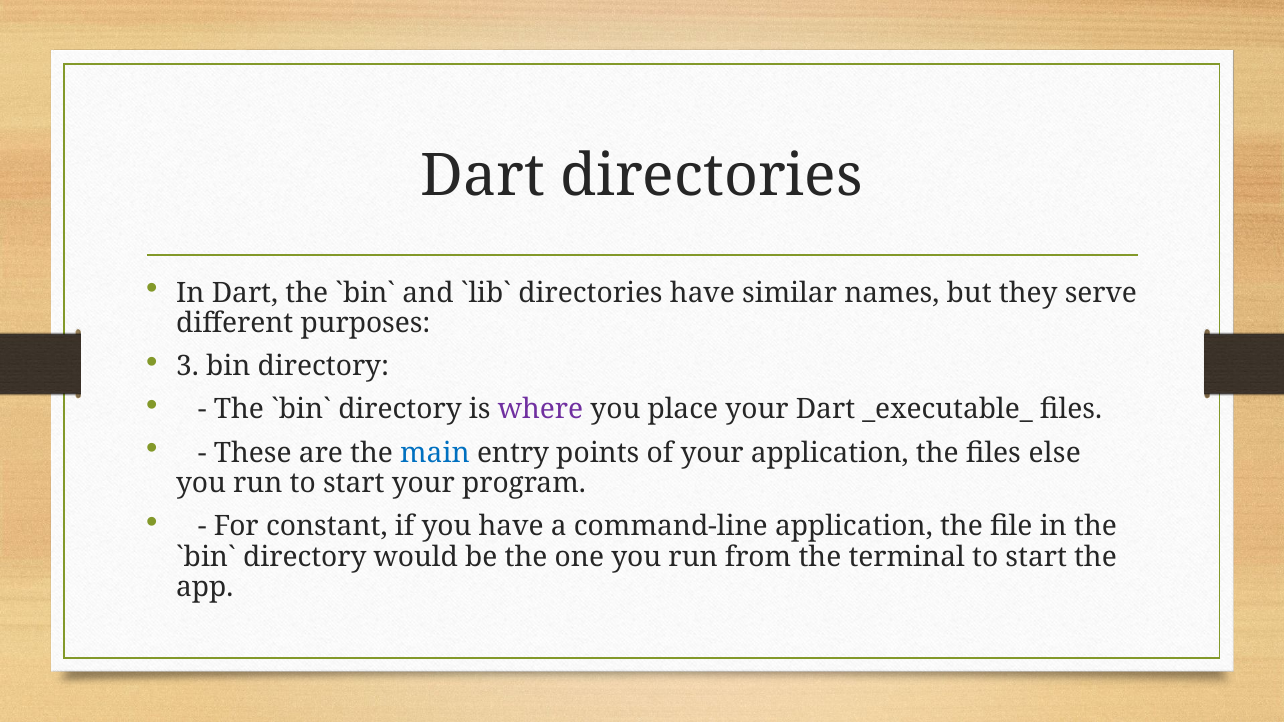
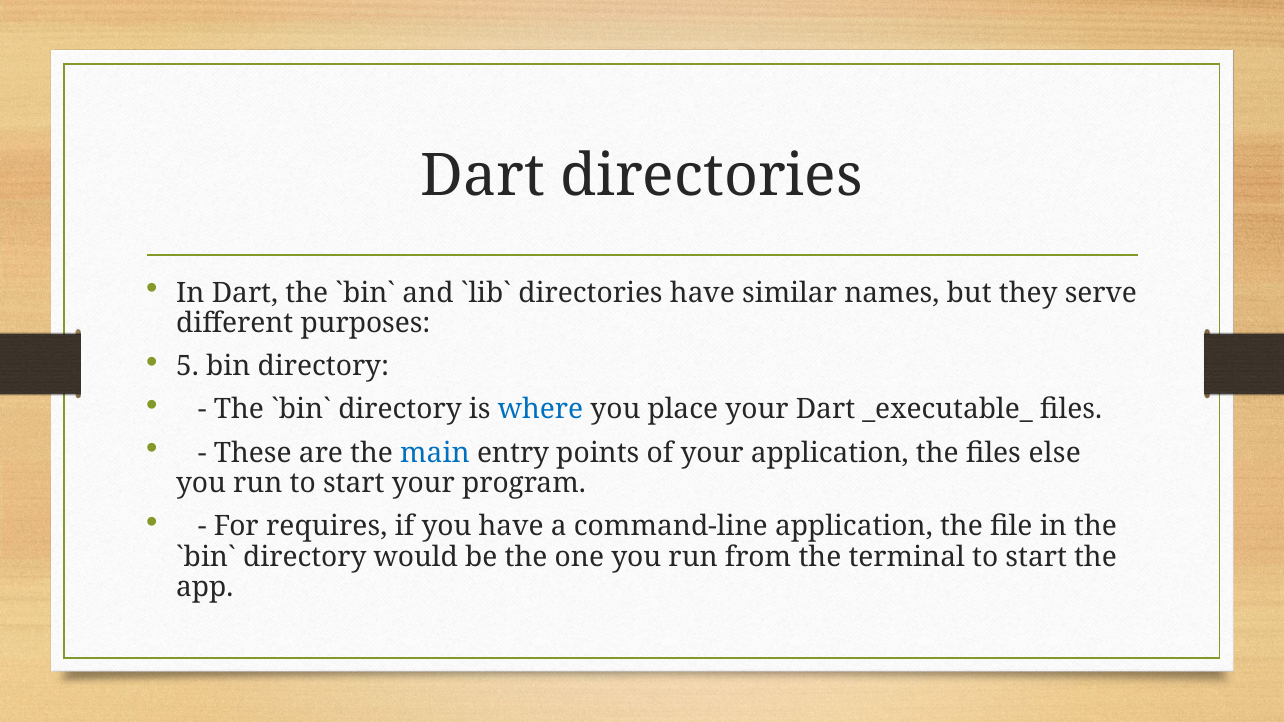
3: 3 -> 5 (187, 367)
where colour: purple -> blue (541, 410)
constant: constant -> requires (327, 527)
